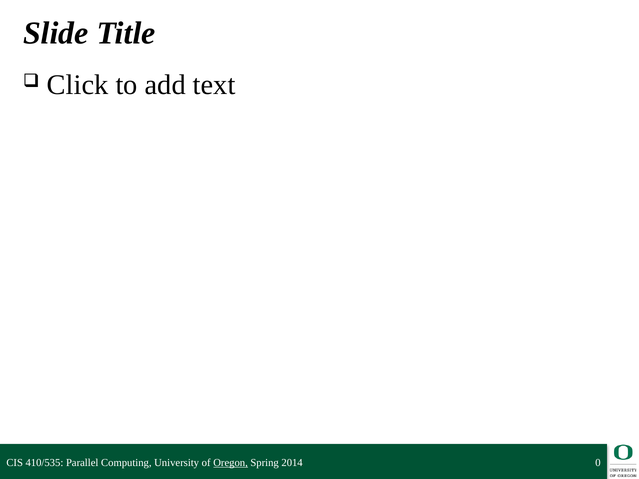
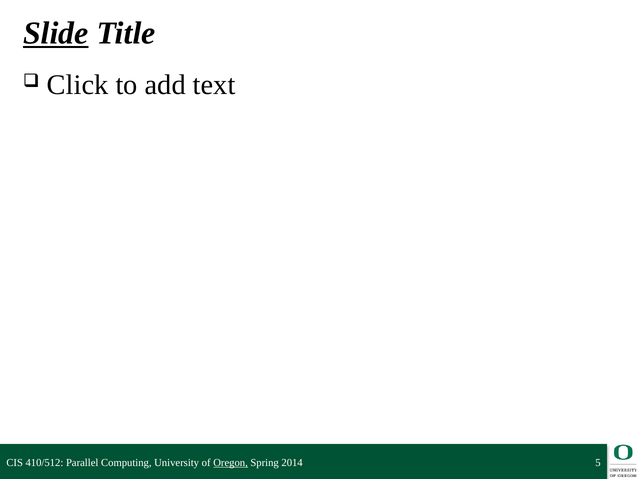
Slide underline: none -> present (56, 33)
410/535: 410/535 -> 410/512 (44, 463)
0: 0 -> 5 (598, 463)
